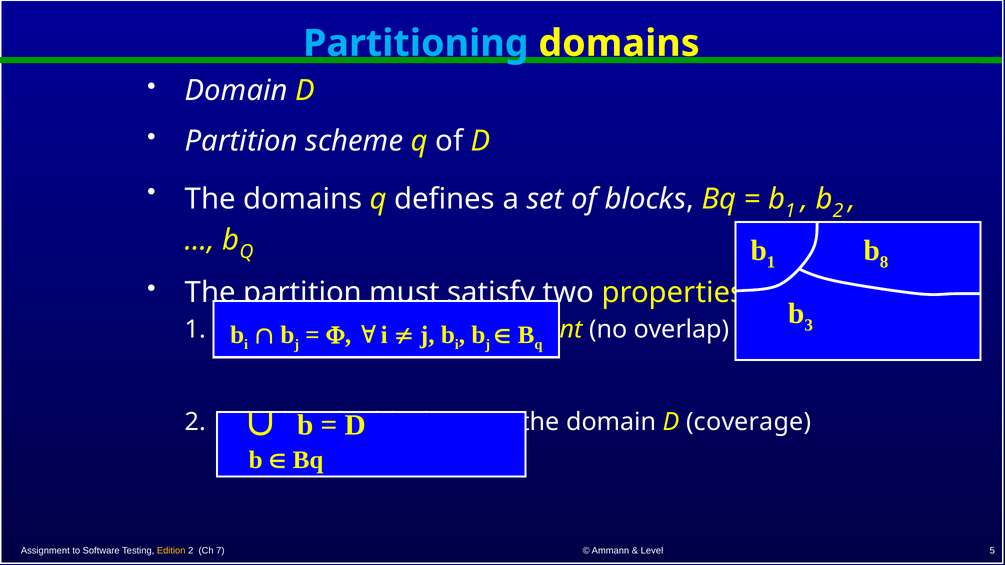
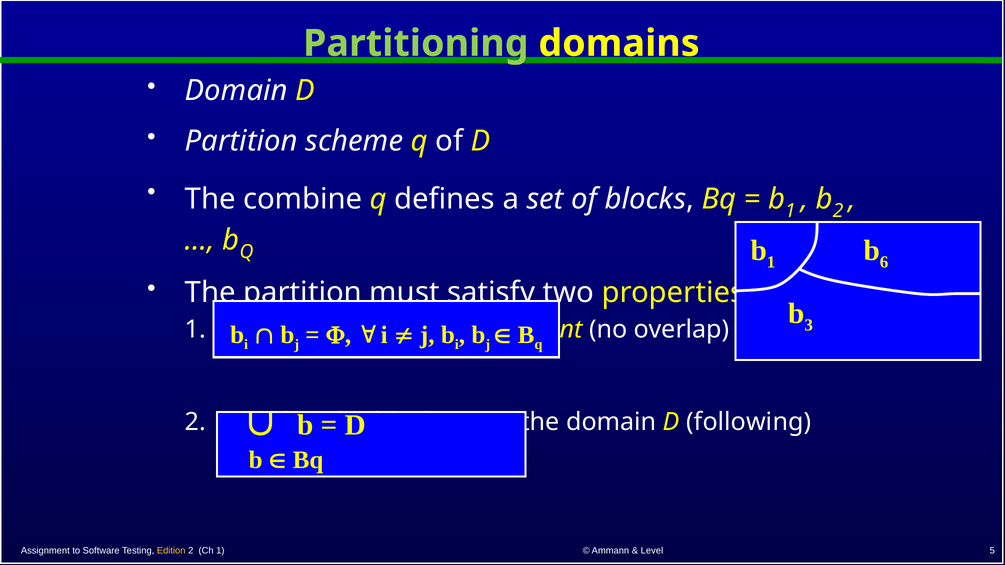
Partitioning colour: light blue -> light green (416, 43)
The domains: domains -> combine (303, 199)
8: 8 -> 6 (884, 262)
coverage: coverage -> following (749, 422)
Ch 7: 7 -> 1 (220, 551)
